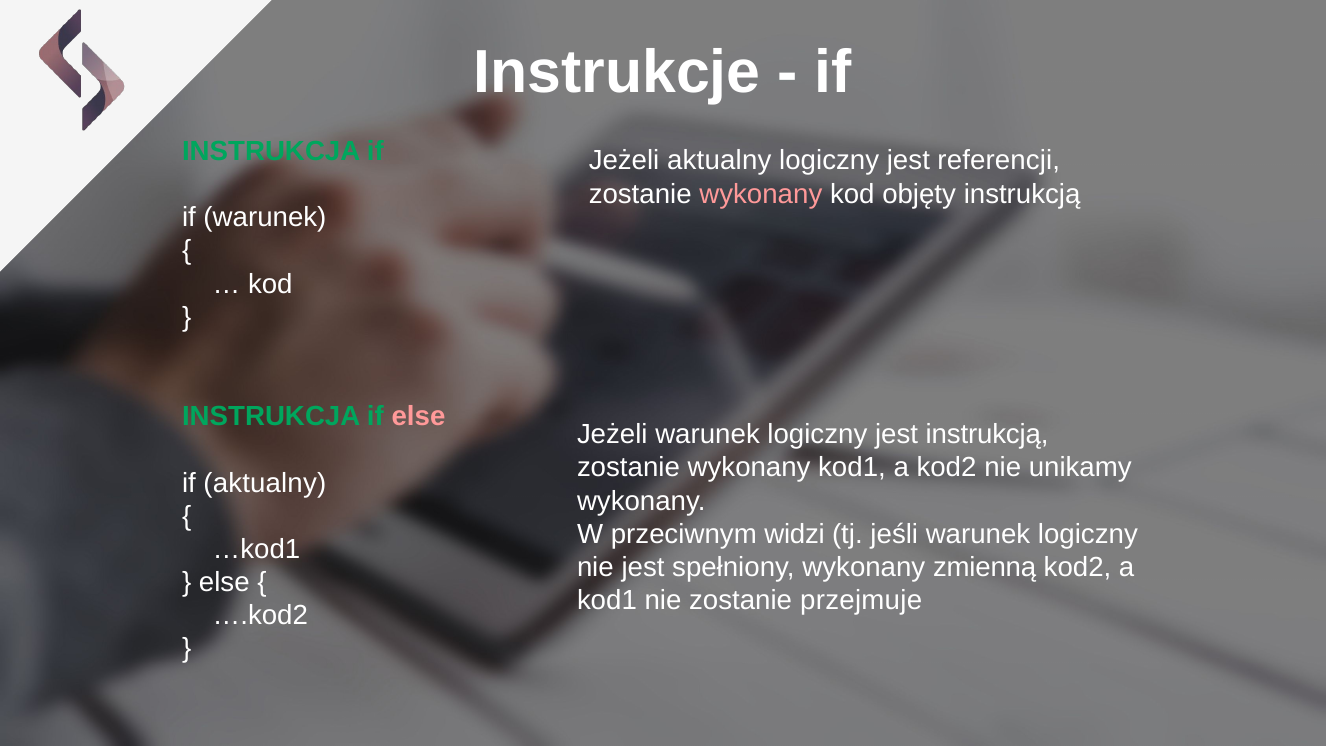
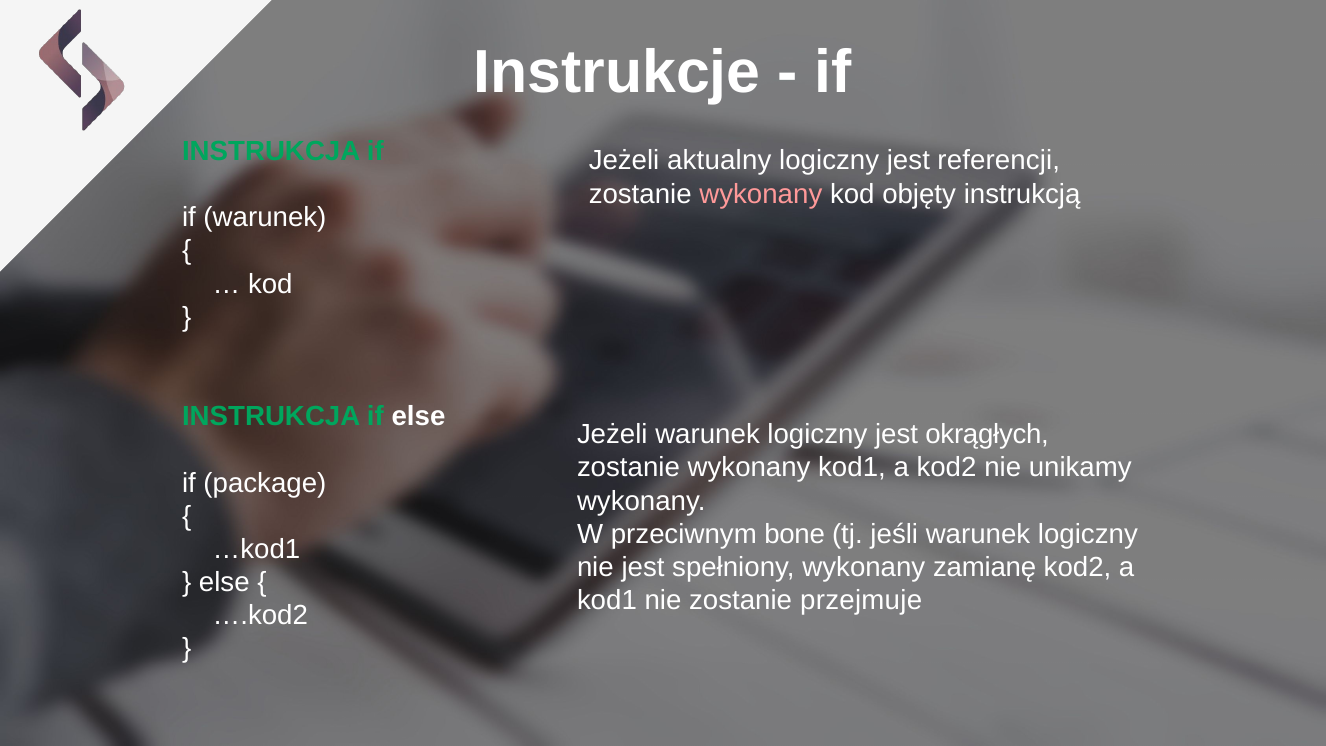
else colour: pink -> white (418, 417)
jest instrukcją: instrukcją -> okrągłych (987, 435)
if aktualny: aktualny -> package (265, 483)
widzi: widzi -> bone (795, 534)
zmienną: zmienną -> zamianę (985, 567)
